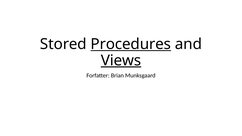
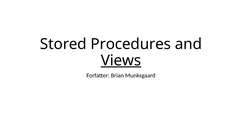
Procedures underline: present -> none (131, 44)
